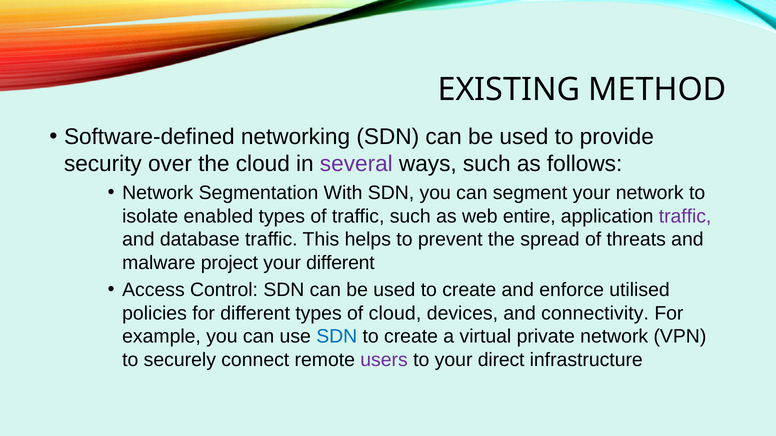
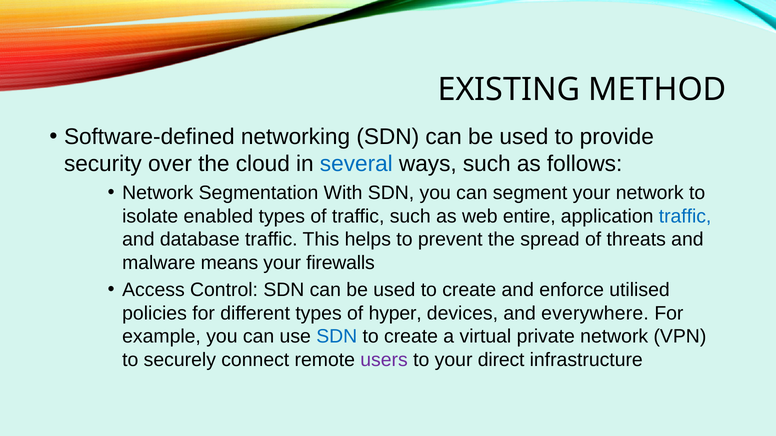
several colour: purple -> blue (356, 164)
traffic colour: purple -> blue (685, 216)
project: project -> means (229, 263)
your different: different -> firewalls (340, 263)
of cloud: cloud -> hyper (395, 314)
connectivity: connectivity -> everywhere (595, 314)
